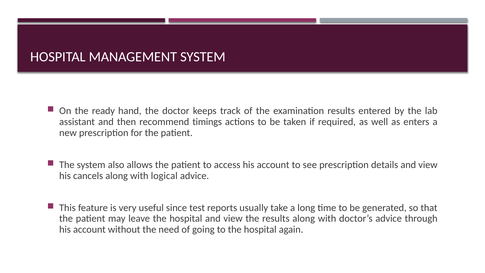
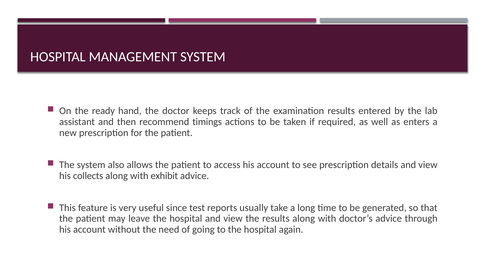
cancels: cancels -> collects (88, 176)
logical: logical -> exhibit (164, 176)
